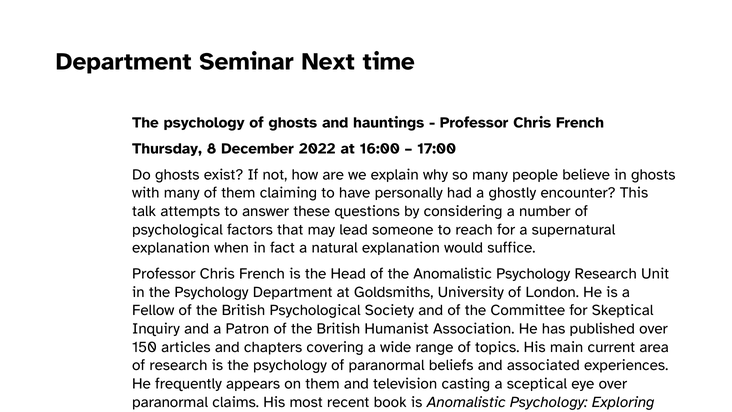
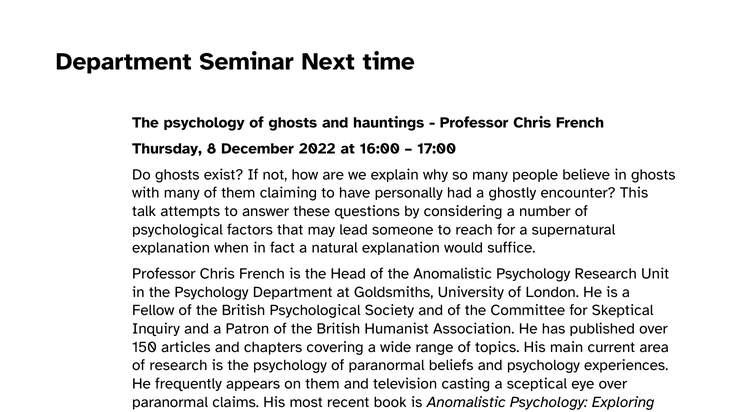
and associated: associated -> psychology (543, 365)
